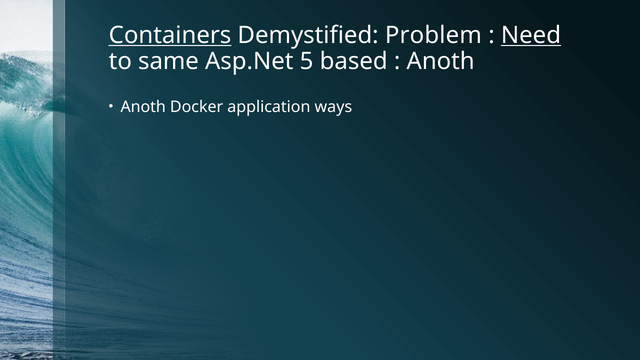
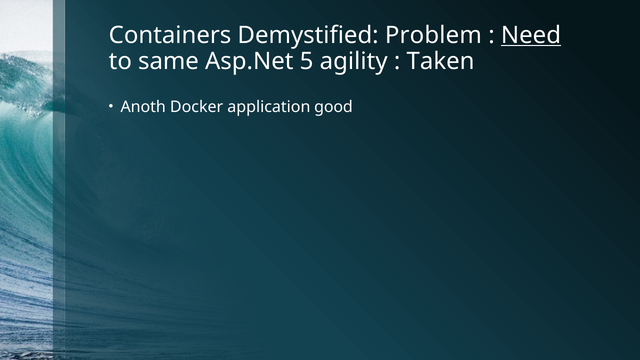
Containers underline: present -> none (170, 35)
based: based -> agility (354, 61)
Anoth: Anoth -> Taken (441, 61)
ways: ways -> good (334, 107)
